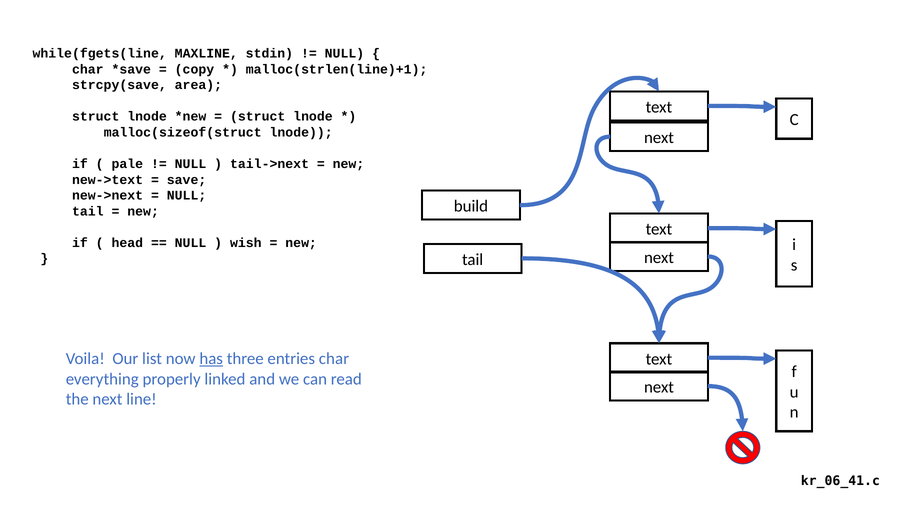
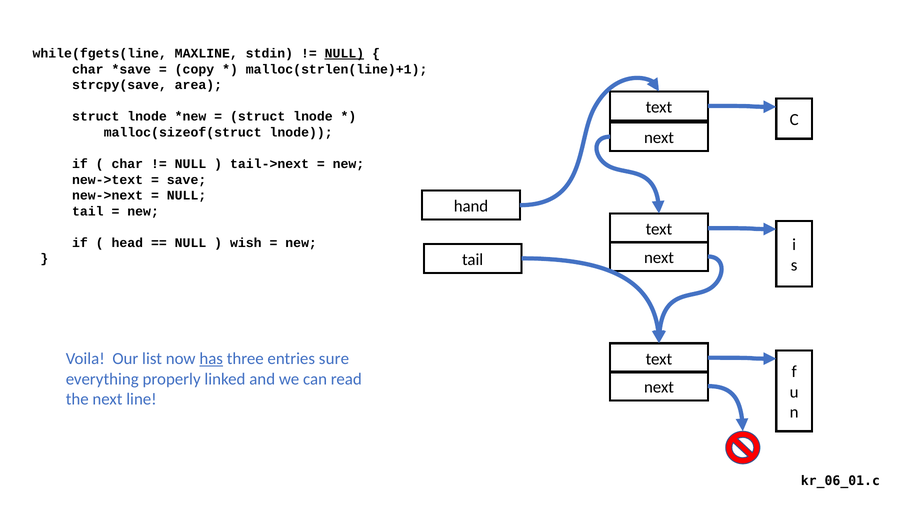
NULL underline: none -> present (344, 53)
pale: pale -> char (127, 164)
build: build -> hand (471, 206)
entries char: char -> sure (334, 359)
kr_06_41.c: kr_06_41.c -> kr_06_01.c (840, 481)
